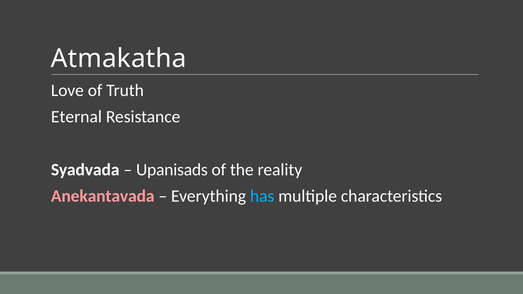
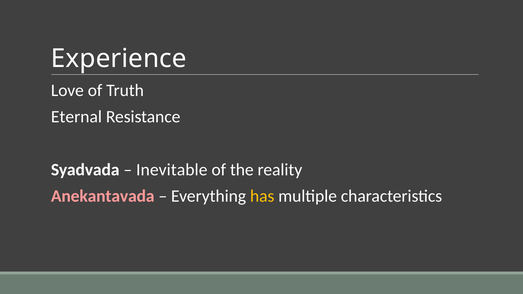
Atmakatha: Atmakatha -> Experience (119, 59)
Upanisads: Upanisads -> Inevitable (172, 170)
has colour: light blue -> yellow (262, 196)
